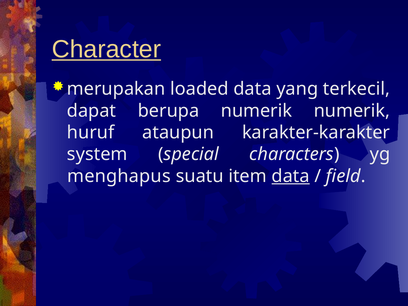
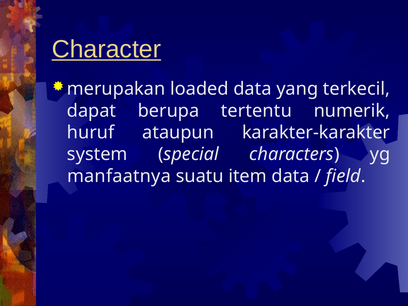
berupa numerik: numerik -> tertentu (256, 111)
menghapus: menghapus -> manfaatnya (119, 176)
data underline: present -> none (291, 176)
